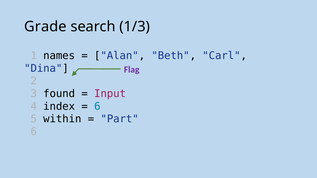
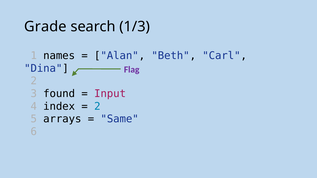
6: 6 -> 2 (97, 107)
within: within -> arrays (62, 119)
Part: Part -> Same (120, 119)
